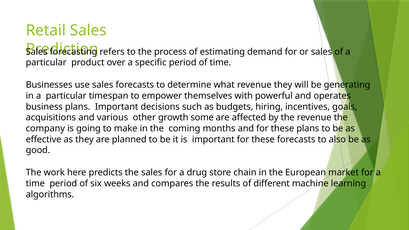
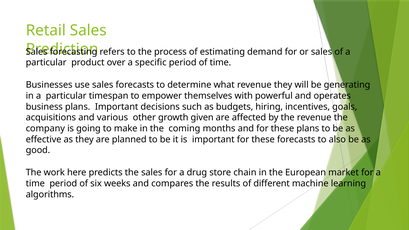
some: some -> given (202, 118)
